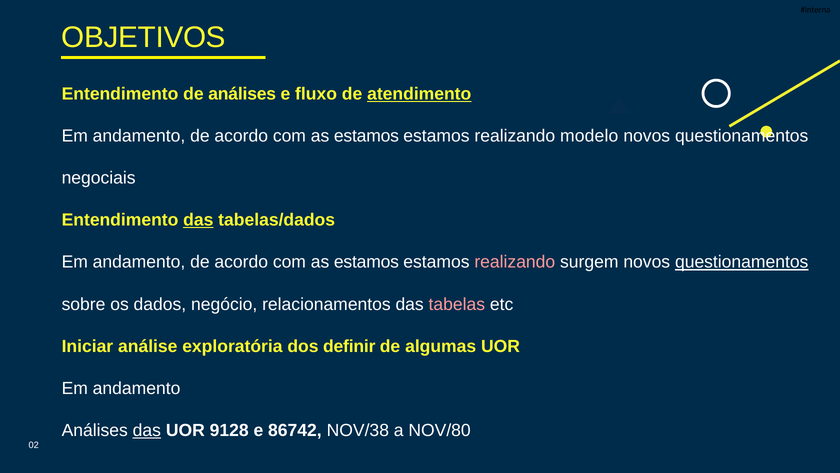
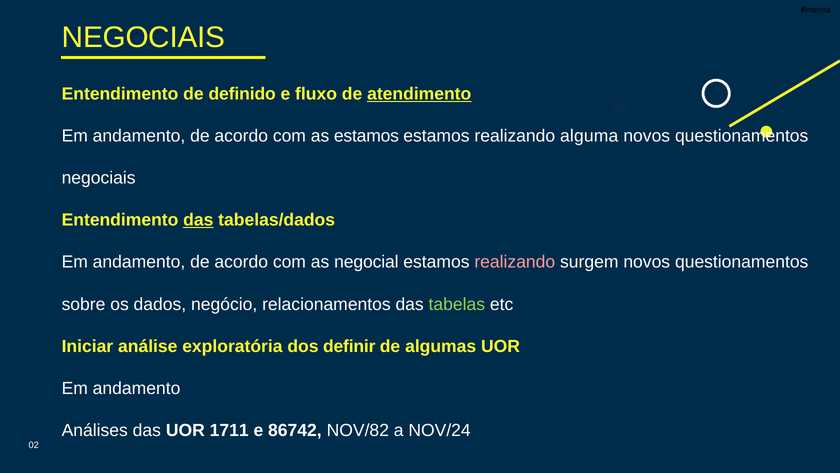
OBJETIVOS: OBJETIVOS -> NEGOCIAIS (144, 37)
de análises: análises -> definido (242, 94)
modelo: modelo -> alguma (589, 136)
estamos: estamos -> negocial (366, 262)
questionamentos underline: present -> none (742, 262)
tabelas colour: pink -> light green (457, 304)
das underline: present -> none (147, 430)
9128: 9128 -> 1711 (229, 430)
NOV/38: NOV/38 -> NOV/82 (358, 430)
NOV/80: NOV/80 -> NOV/24 (440, 430)
